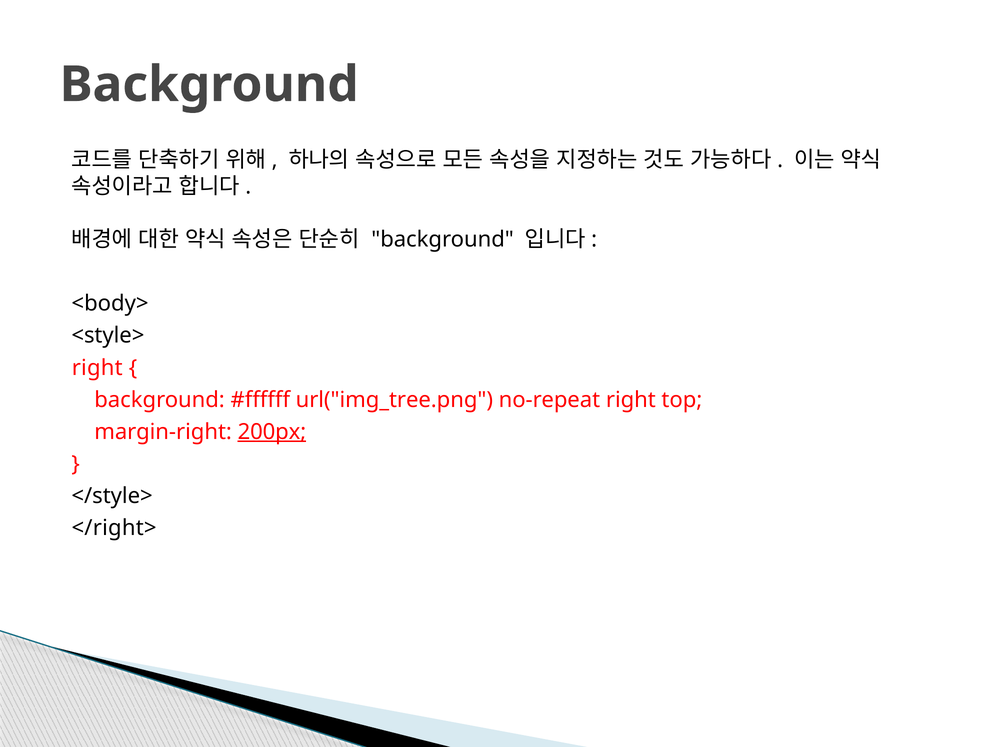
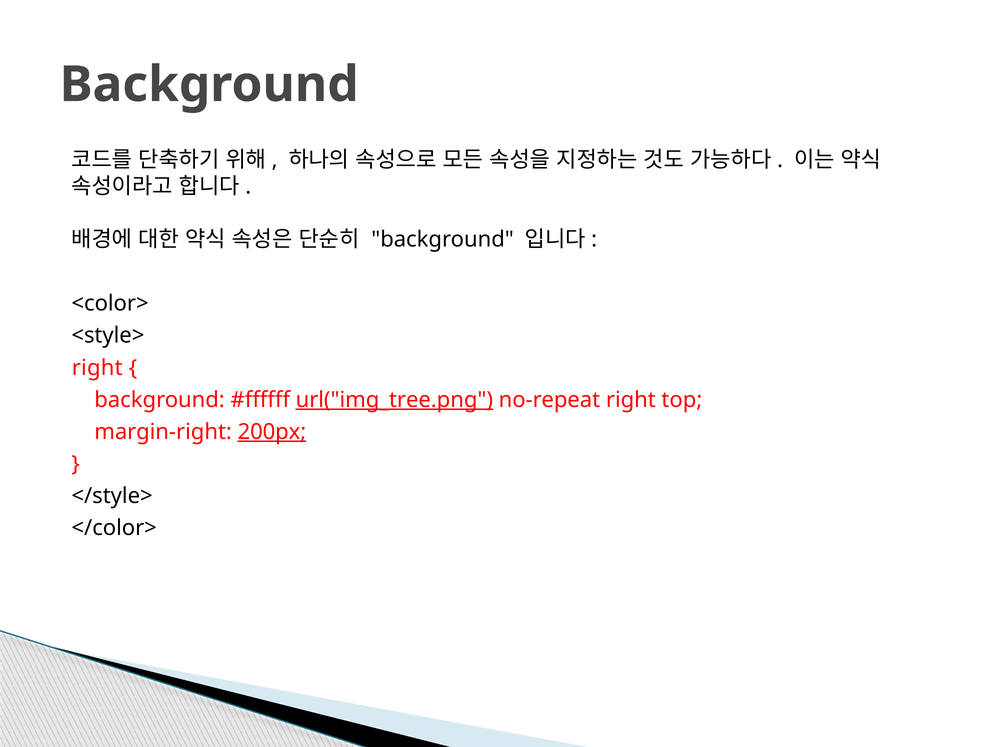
<body>: <body> -> <color> (110, 303)
url("img_tree.png underline: none -> present (394, 399)
</right>: </right> -> </color> (114, 528)
